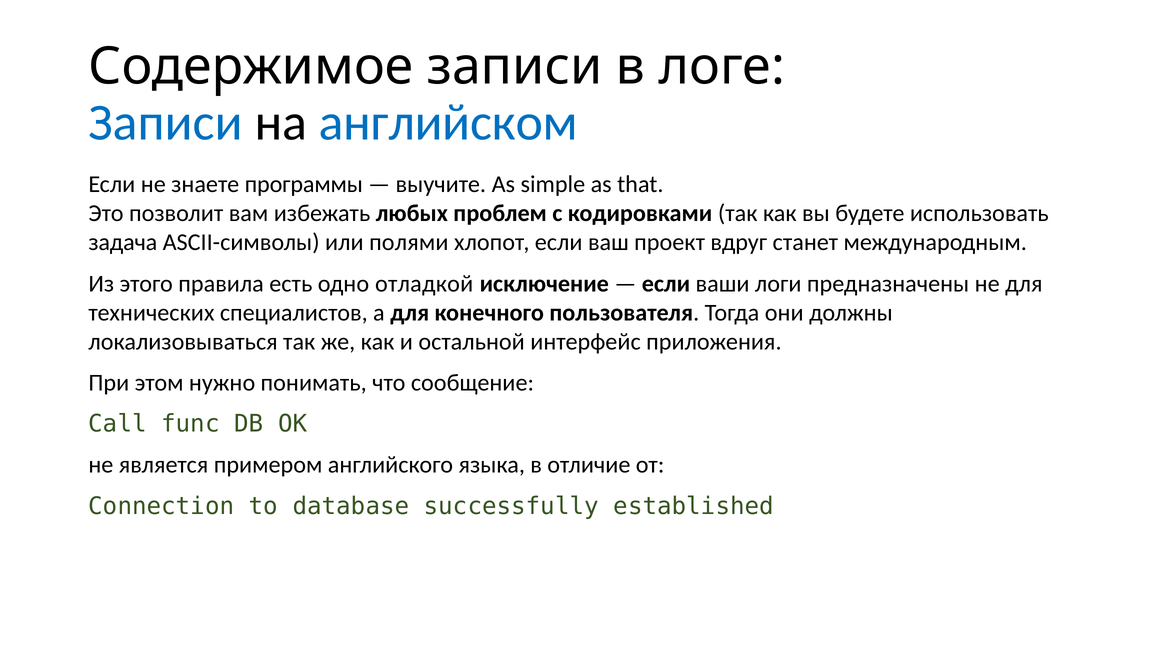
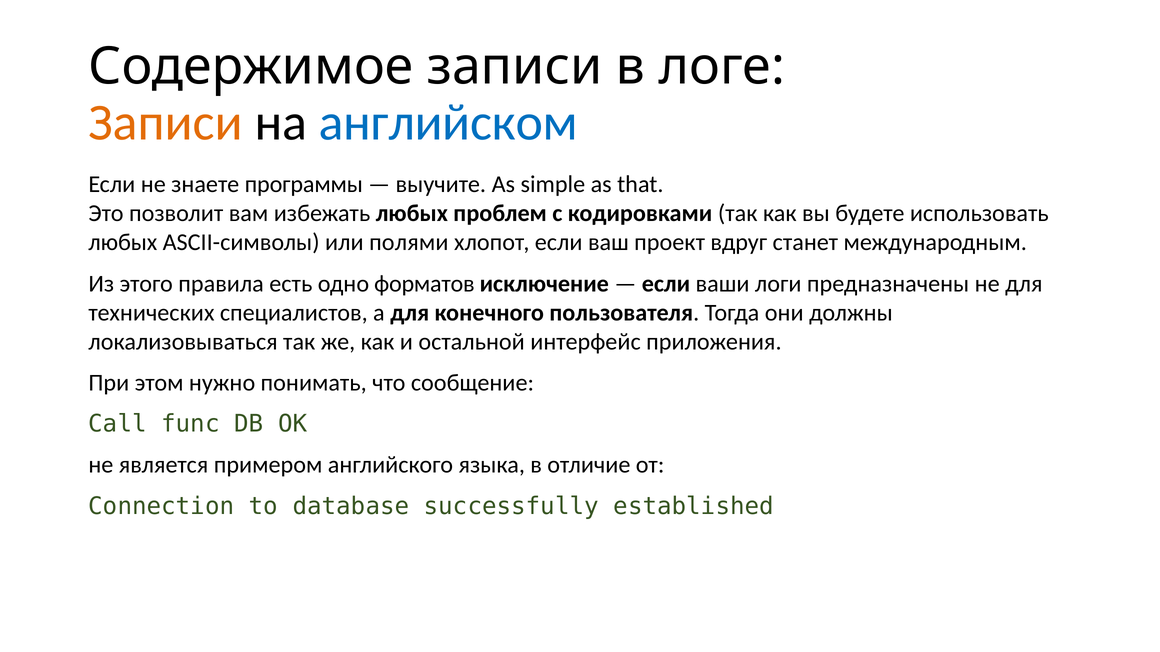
Записи colour: blue -> orange (166, 123)
задача: задача -> любых (123, 243)
отладкой: отладкой -> форматов (424, 284)
